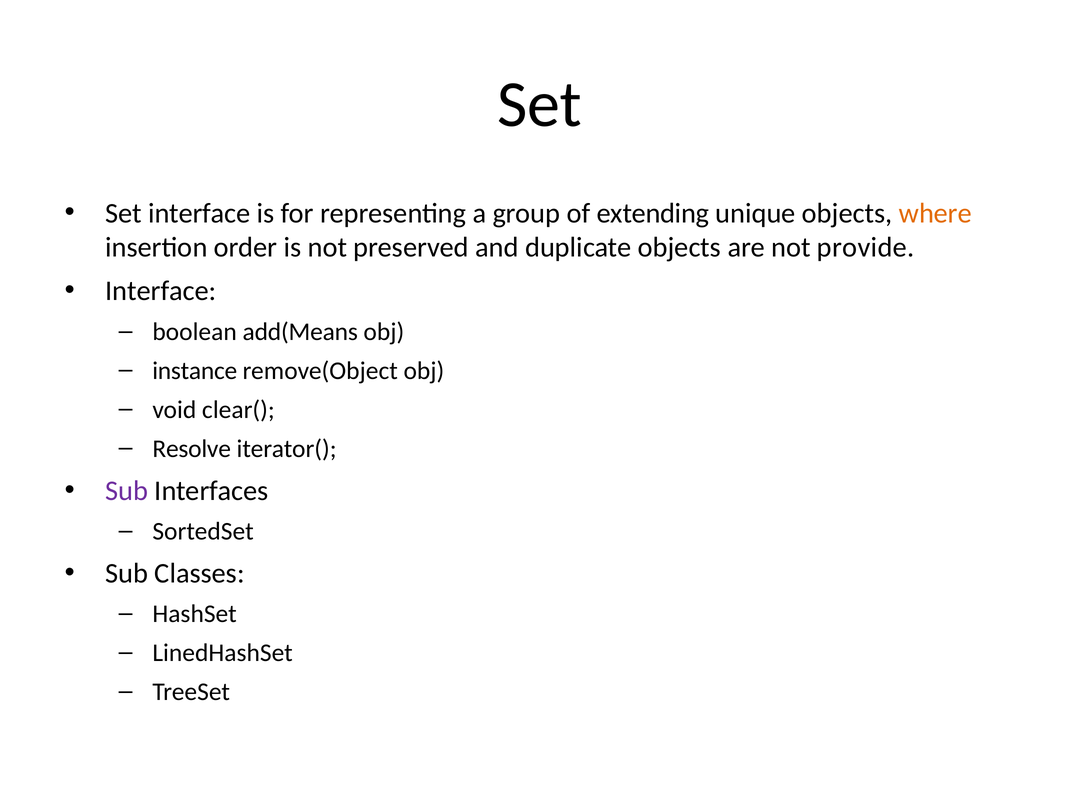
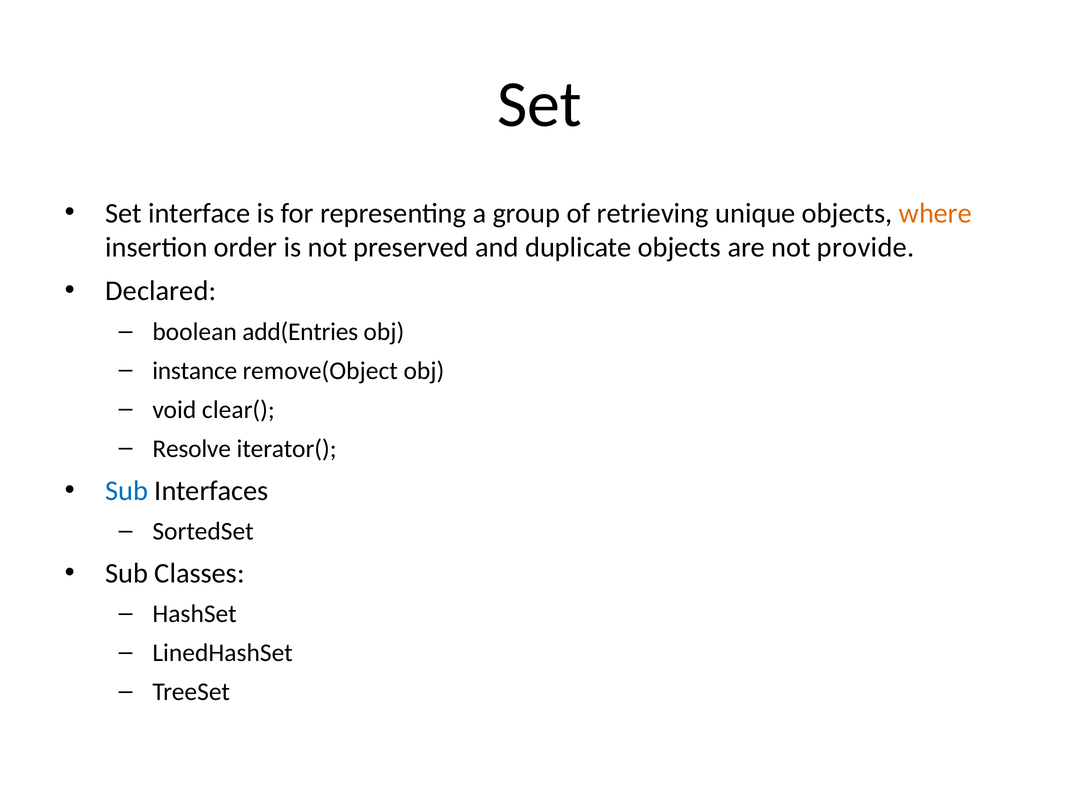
extending: extending -> retrieving (653, 213)
Interface: Interface -> Declared (161, 291)
add(Means: add(Means -> add(Entries (300, 332)
Sub colour: purple -> blue (127, 491)
